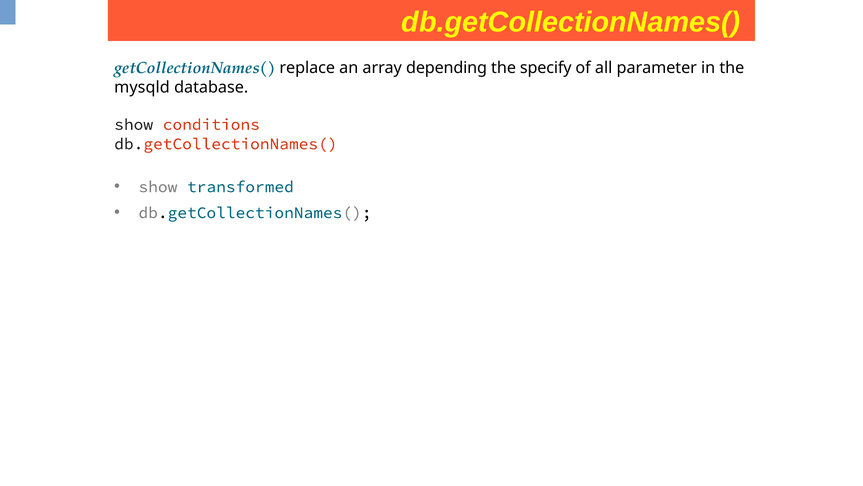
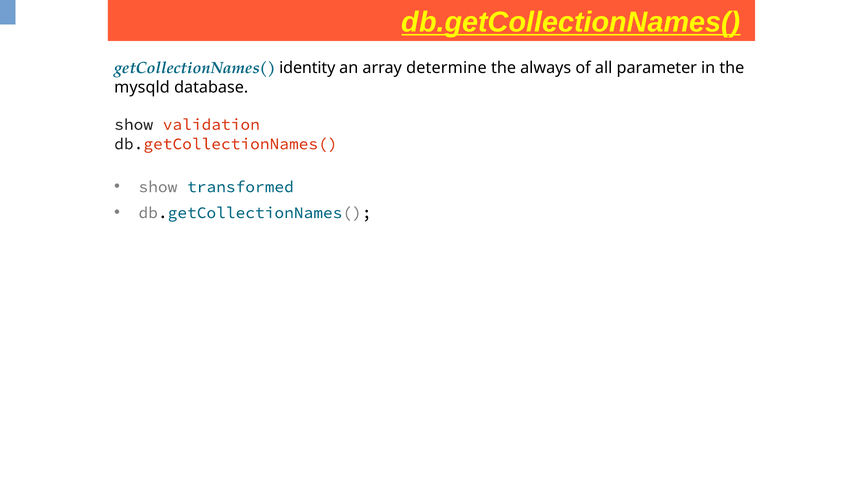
db.getCollectionNames( underline: none -> present (571, 22)
replace: replace -> identity (307, 68)
depending: depending -> determine (446, 68)
specify: specify -> always (546, 68)
conditions: conditions -> validation (211, 124)
